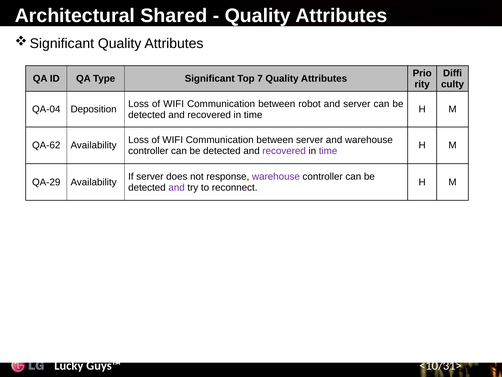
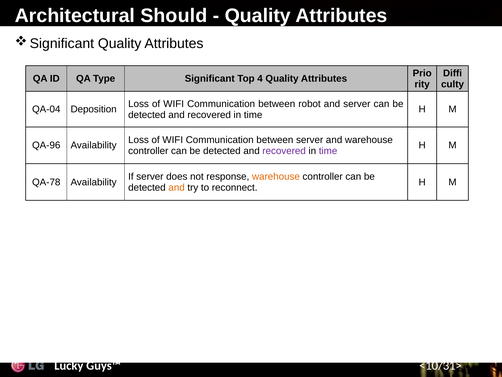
Shared: Shared -> Should (174, 16)
7: 7 -> 4 (260, 79)
QA-62: QA-62 -> QA-96 (46, 145)
warehouse colour: purple -> orange (276, 176)
QA-29: QA-29 -> QA-78 (46, 182)
and colour: purple -> orange (177, 187)
